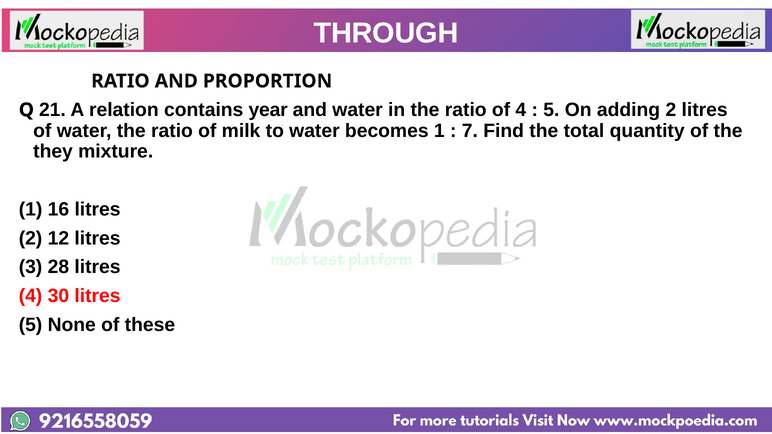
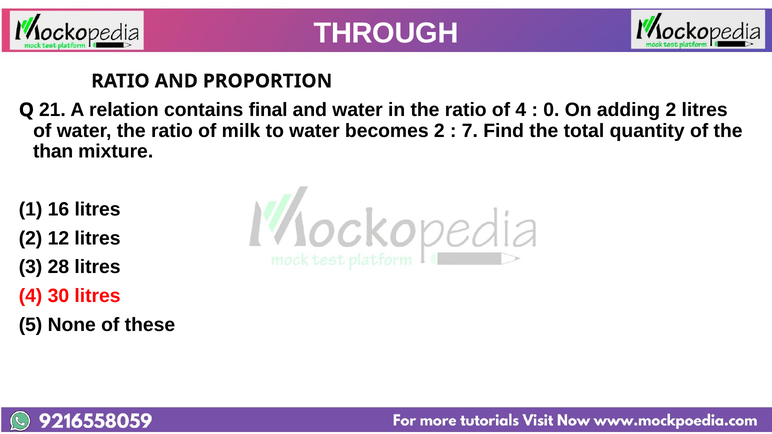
year: year -> final (268, 110)
5: 5 -> 0 (551, 110)
becomes 1: 1 -> 2 (439, 131)
they: they -> than (53, 152)
